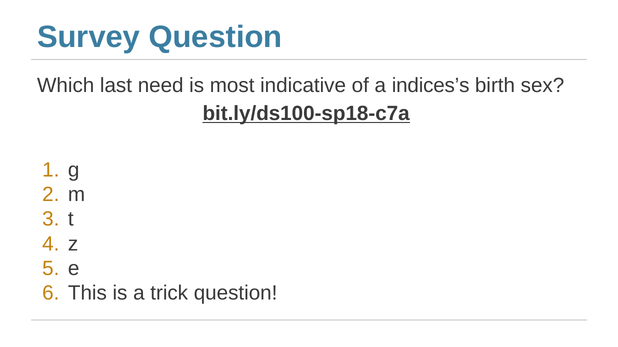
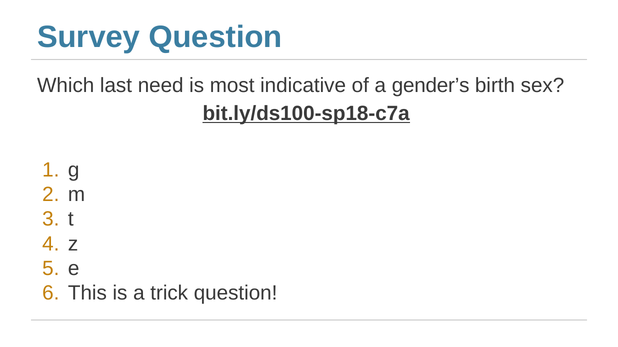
indices’s: indices’s -> gender’s (431, 86)
